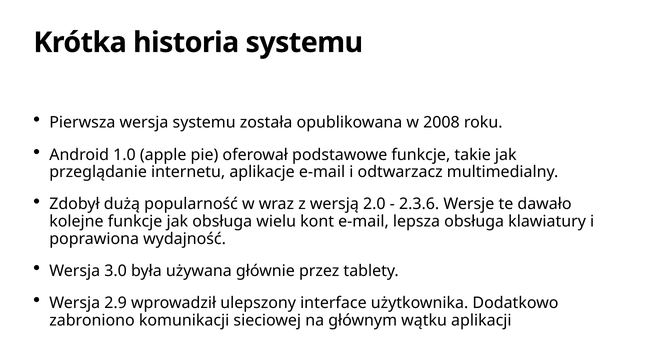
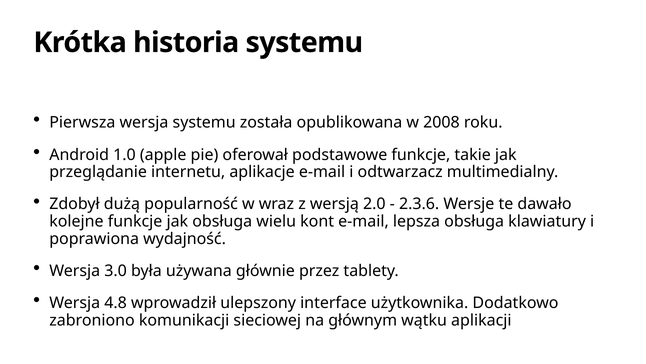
2.9: 2.9 -> 4.8 (116, 302)
